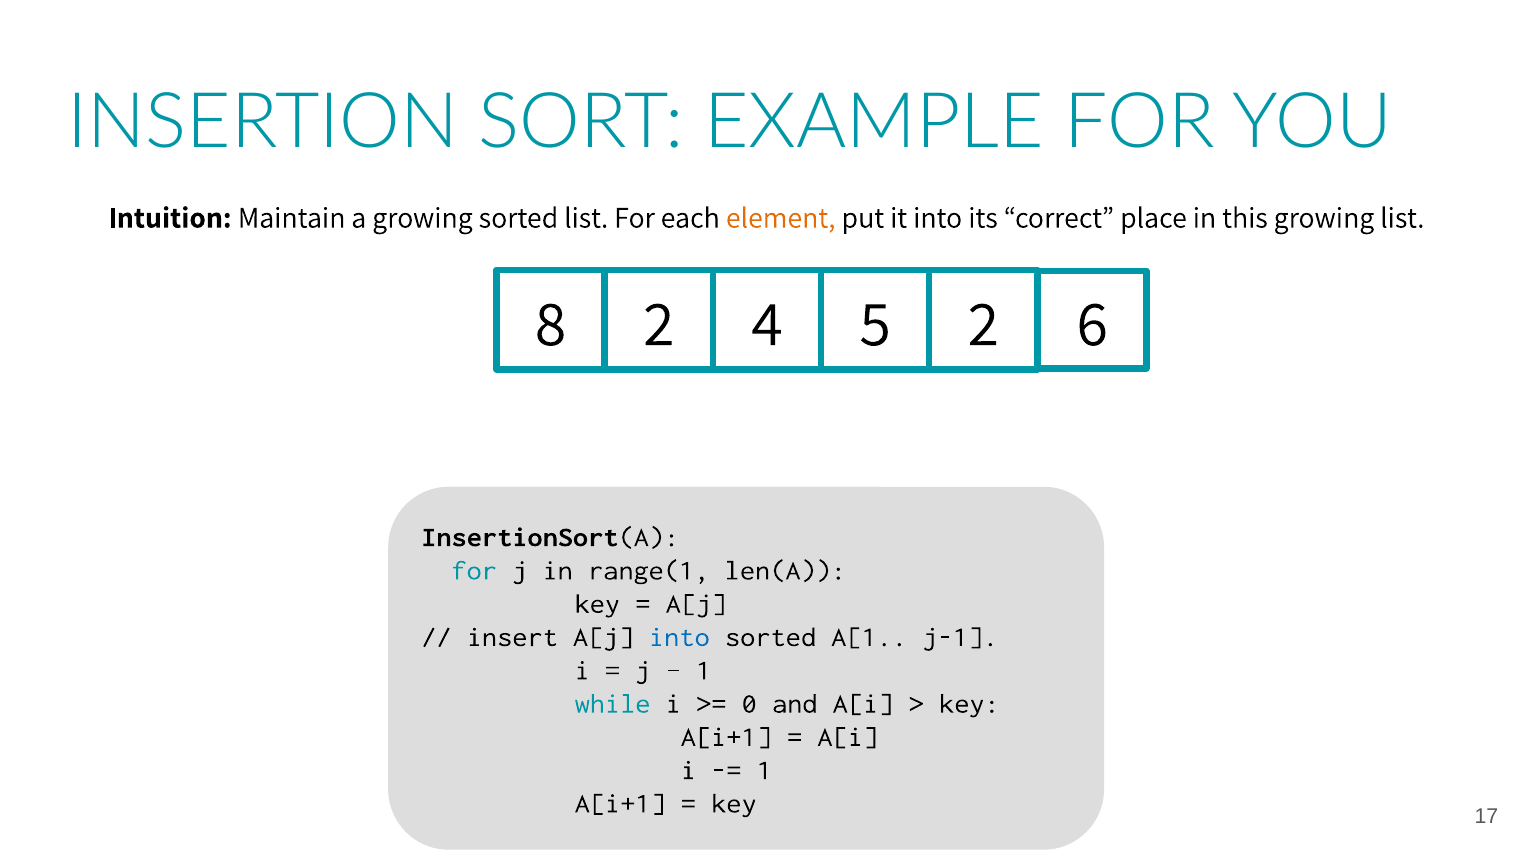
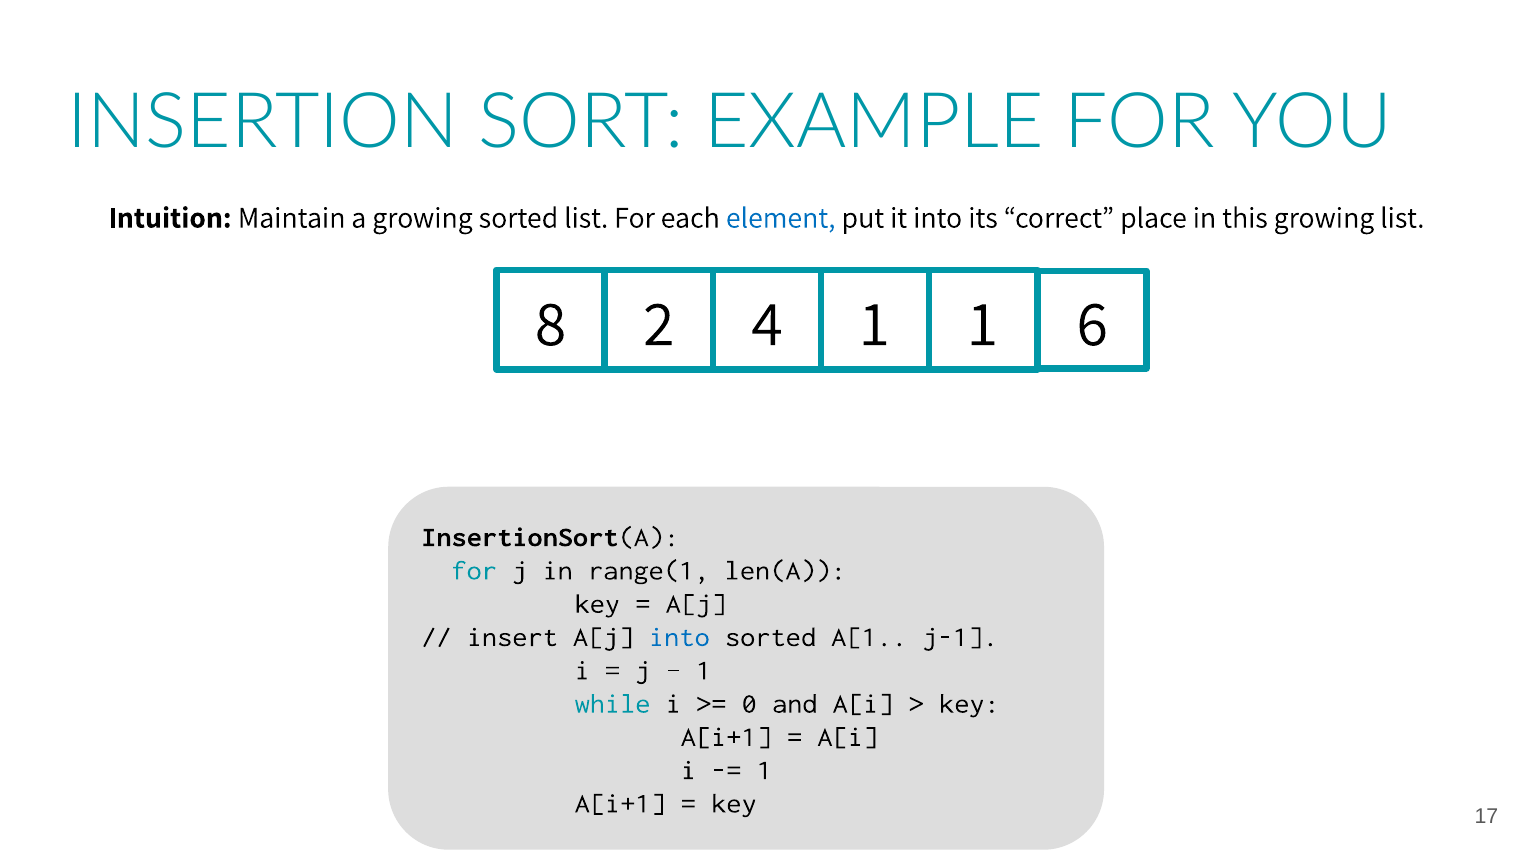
element colour: orange -> blue (781, 218)
8 5: 5 -> 1 (875, 324)
4 2: 2 -> 1 (983, 324)
